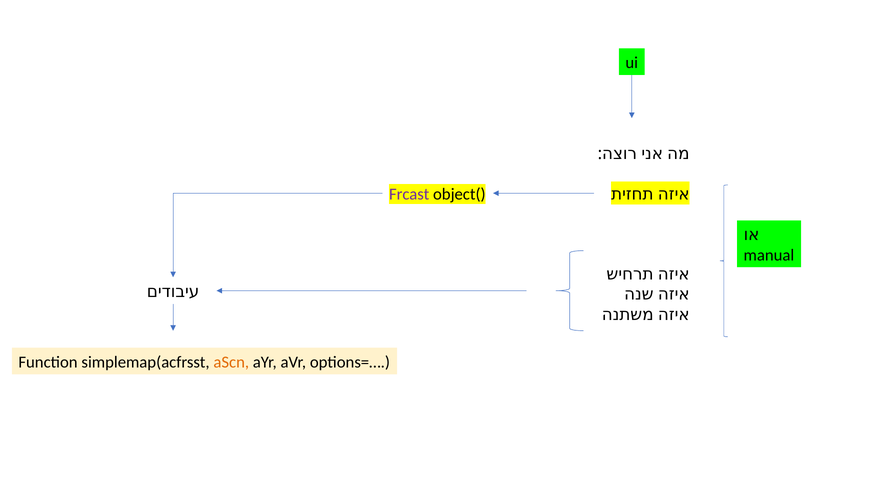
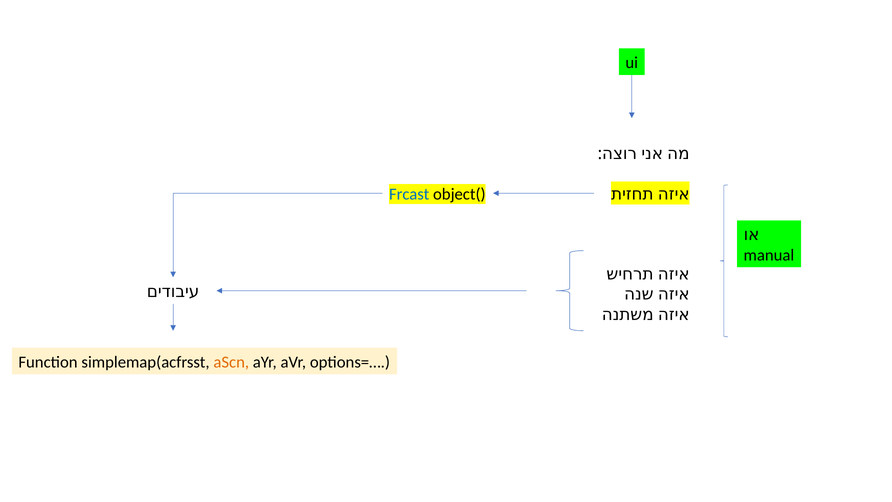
Frcast colour: purple -> blue (409, 194)
